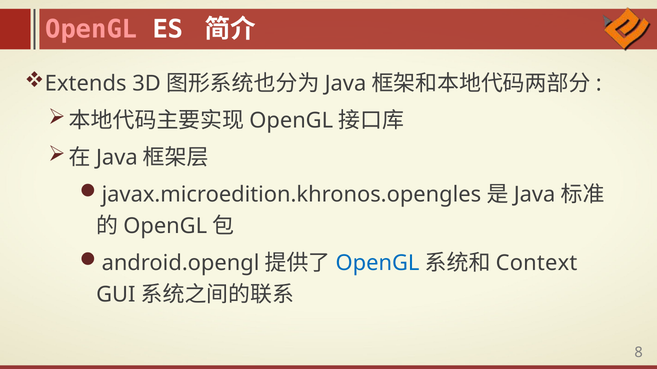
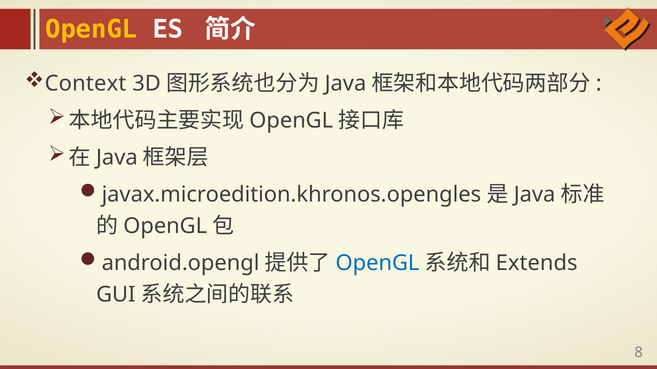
OpenGL colour: pink -> yellow (91, 29)
Extends: Extends -> Context (86, 84)
Context: Context -> Extends (537, 263)
